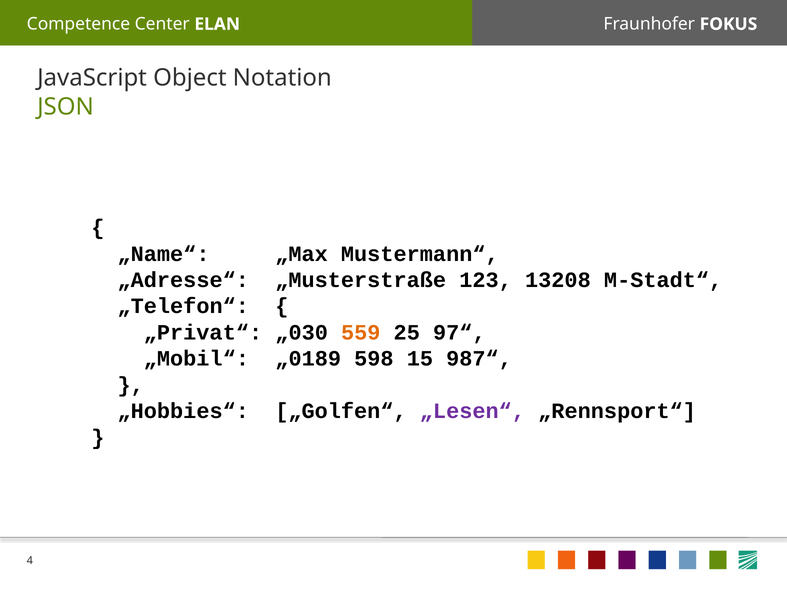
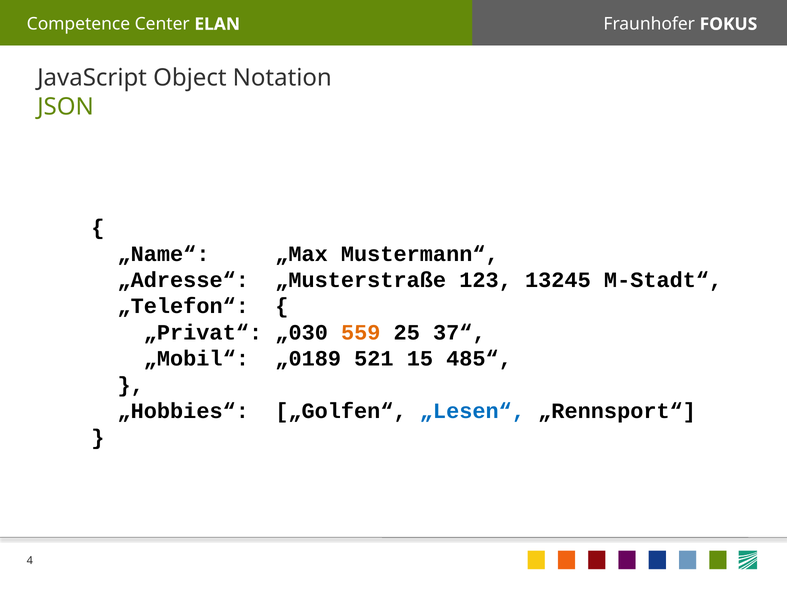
13208: 13208 -> 13245 (558, 280)
97“: 97“ -> 37“ (459, 333)
598: 598 -> 521 (374, 359)
987“: 987“ -> 485“ (479, 359)
„Lesen“ colour: purple -> blue (472, 411)
